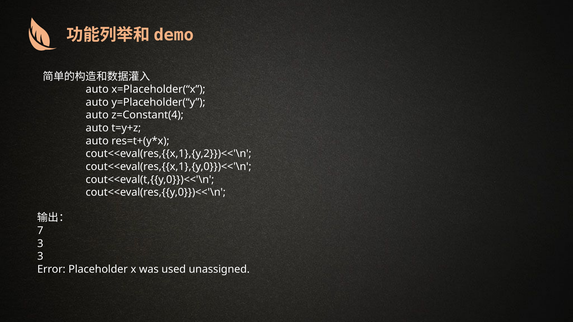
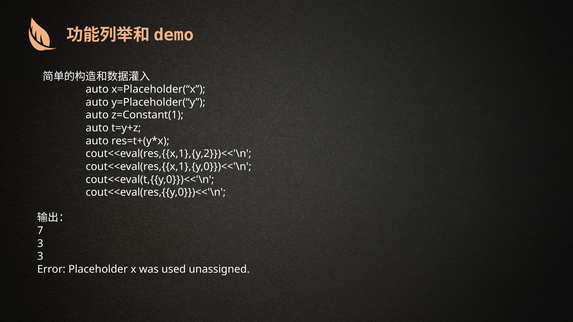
z=Constant(4: z=Constant(4 -> z=Constant(1 (148, 115)
